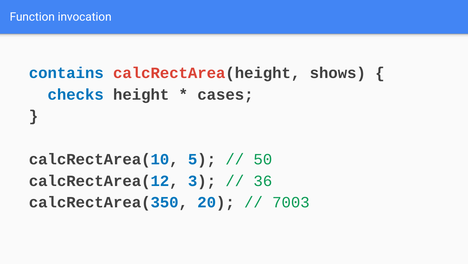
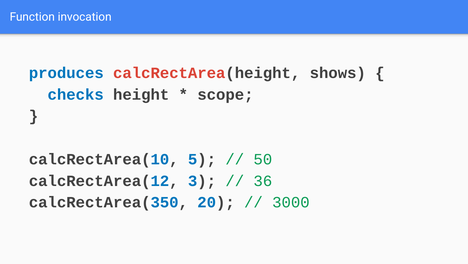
contains: contains -> produces (66, 73)
cases: cases -> scope (225, 94)
7003: 7003 -> 3000 (291, 202)
